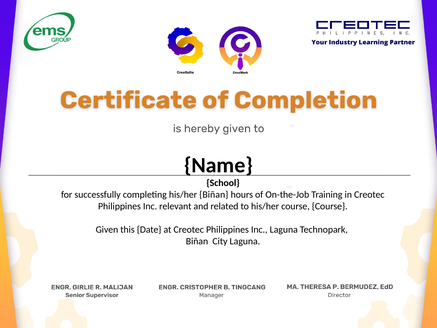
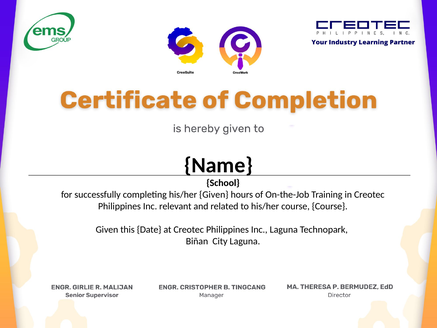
his/her Biñan: Biñan -> Given (214, 194)
